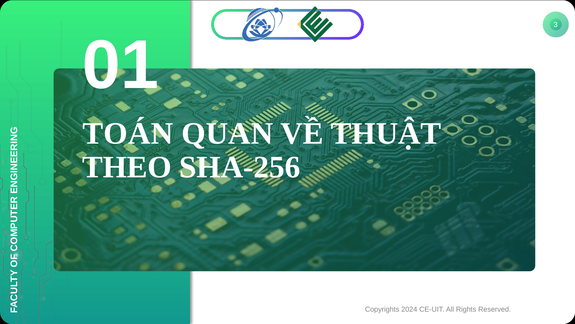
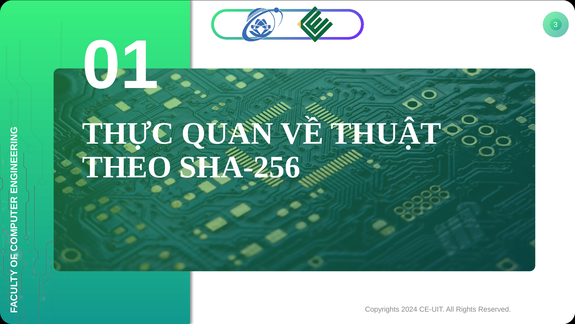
TOÁN: TOÁN -> THỰC (128, 133)
